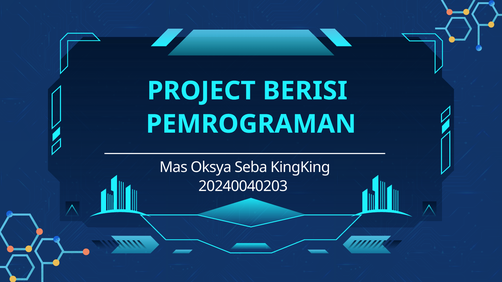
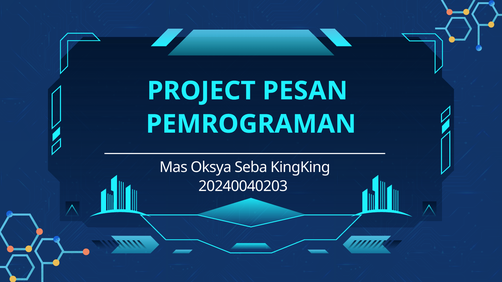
BERISI: BERISI -> PESAN (305, 91)
